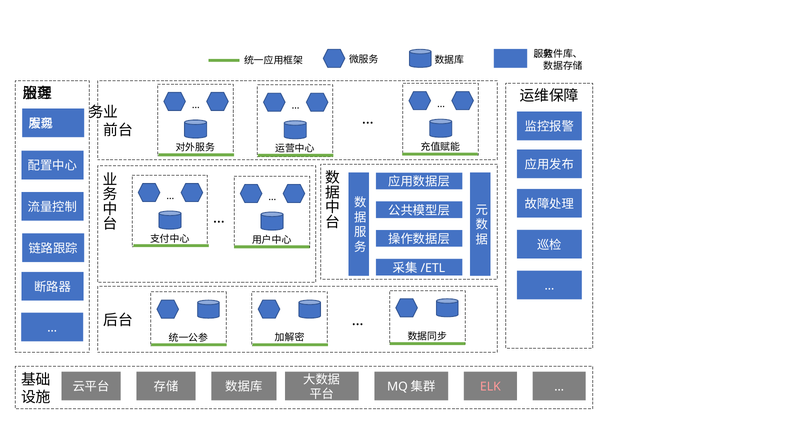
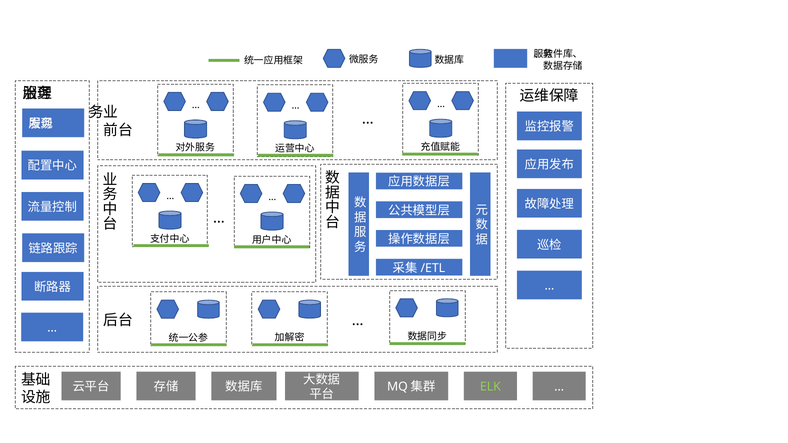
ELK colour: pink -> light green (490, 387)
